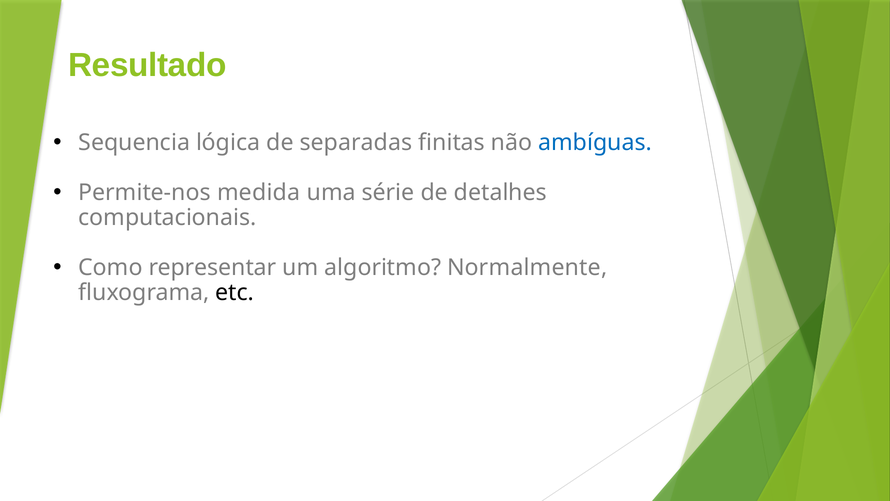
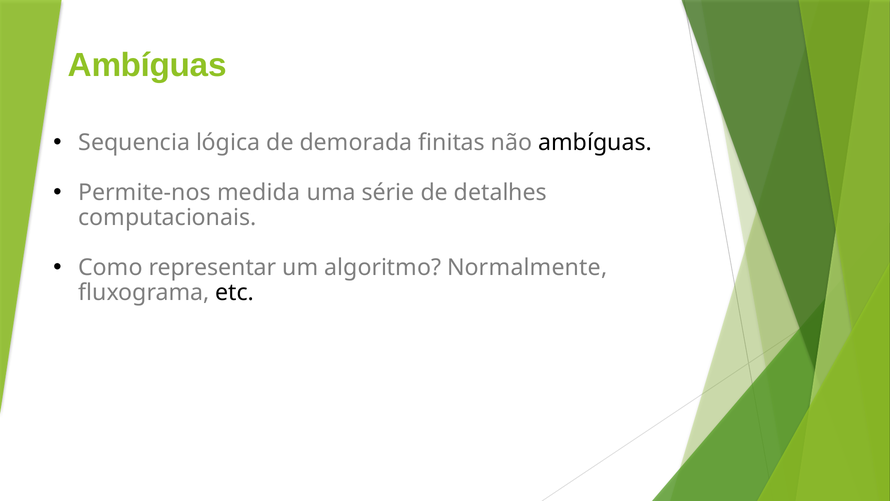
Resultado: Resultado -> Ambíguas (147, 65)
separadas: separadas -> demorada (356, 142)
ambíguas colour: blue -> black (595, 142)
